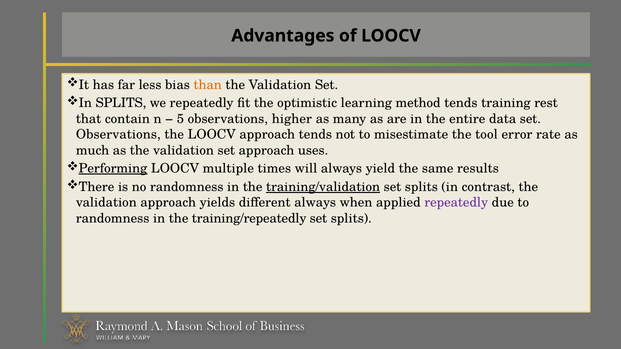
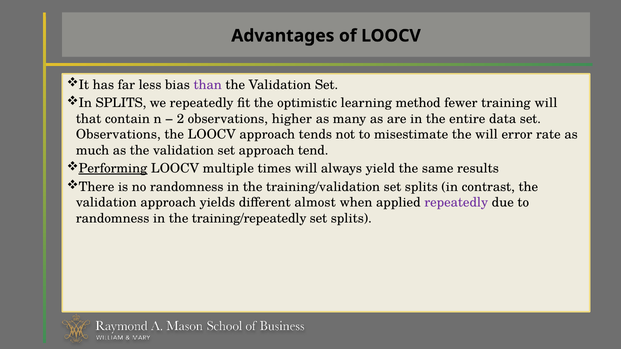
than colour: orange -> purple (208, 85)
method tends: tends -> fewer (461, 103)
training rest: rest -> will (546, 103)
5: 5 -> 2 (180, 119)
the tool: tool -> will (487, 135)
uses: uses -> tend (313, 150)
training/validation underline: present -> none (323, 187)
different always: always -> almost (315, 203)
